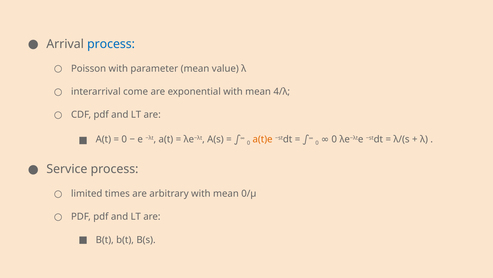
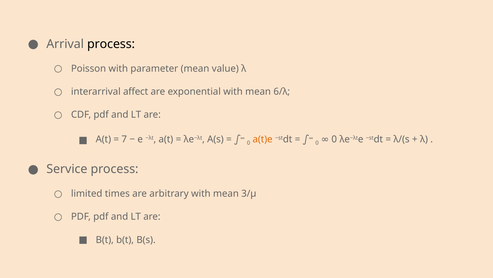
process colour: blue -> black (111, 44)
come: come -> affect (136, 91)
4/λ: 4/λ -> 6/λ (282, 91)
0: 0 -> 7 (124, 139)
0/µ: 0/µ -> 3/µ (249, 193)
